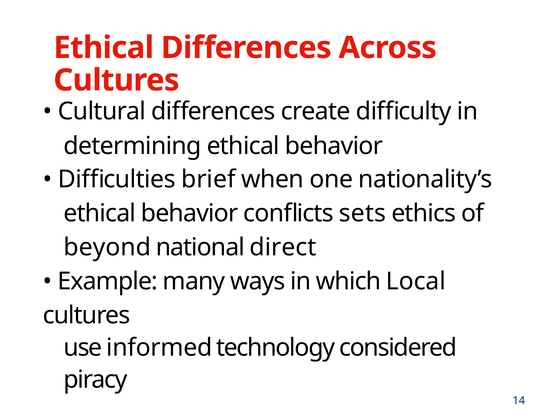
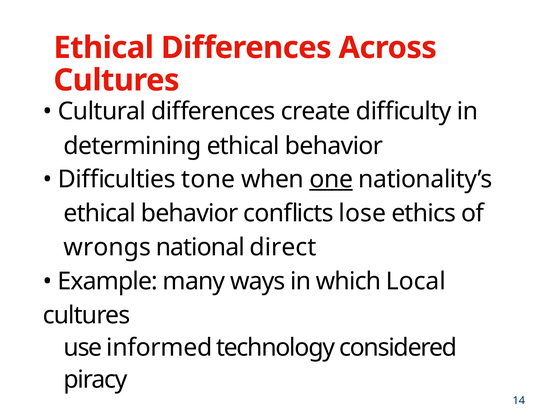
brief: brief -> tone (208, 179)
one underline: none -> present (331, 179)
sets: sets -> lose (362, 213)
beyond: beyond -> wrongs (107, 247)
